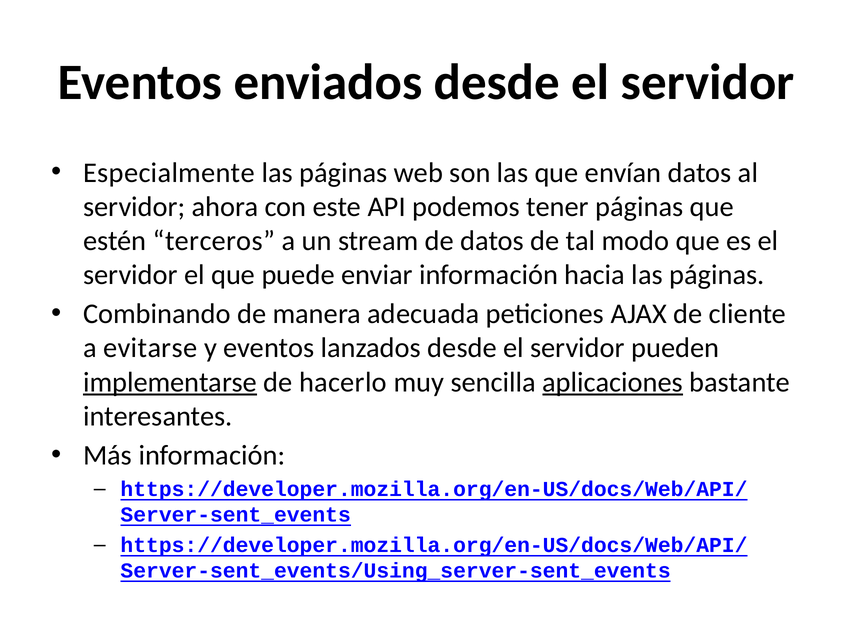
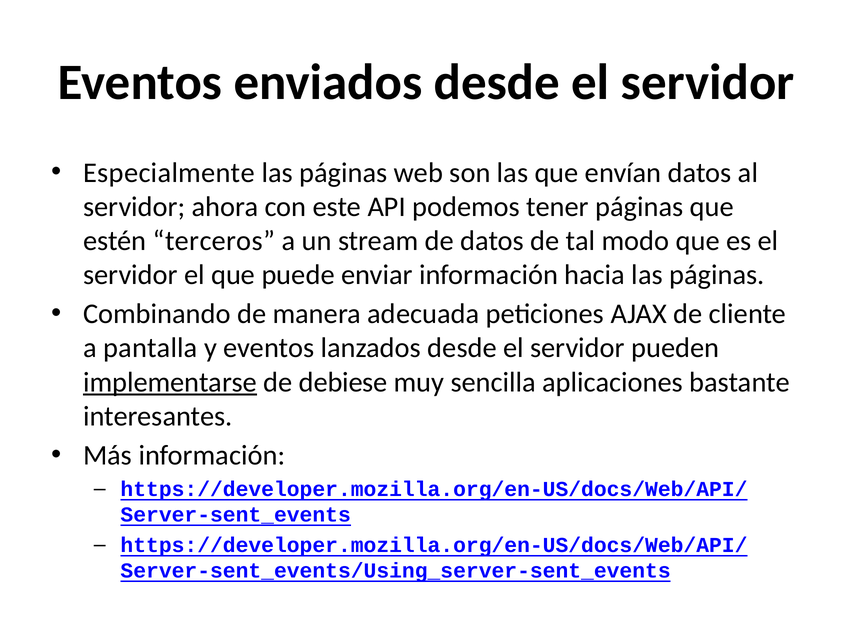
evitarse: evitarse -> pantalla (150, 348)
hacerlo: hacerlo -> debiese (343, 382)
aplicaciones underline: present -> none (613, 382)
